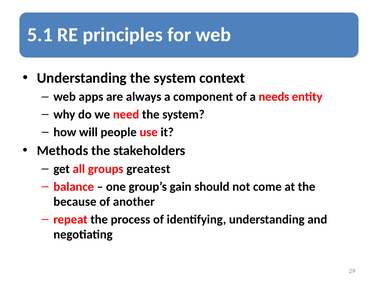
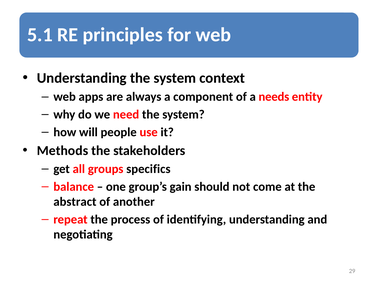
greatest: greatest -> specifics (148, 169)
because: because -> abstract (75, 201)
